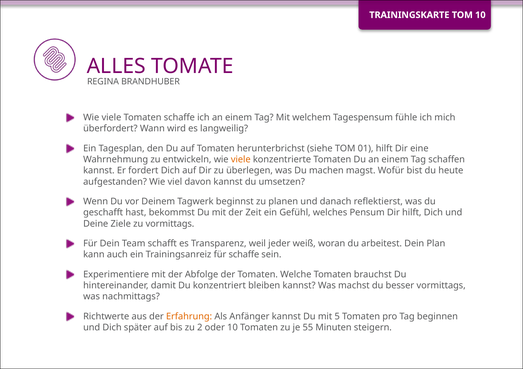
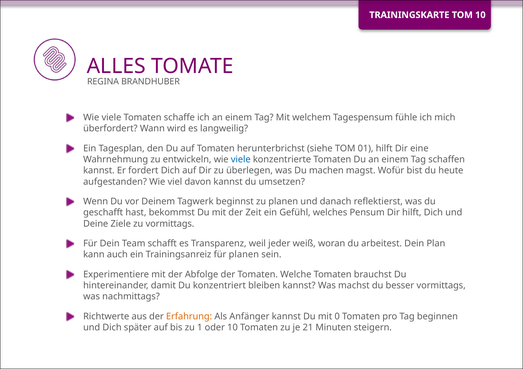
viele colour: orange -> blue (241, 159)
für schaffe: schaffe -> planen (244, 254)
5: 5 -> 0 (337, 316)
2: 2 -> 1 (200, 327)
55: 55 -> 21 (308, 327)
